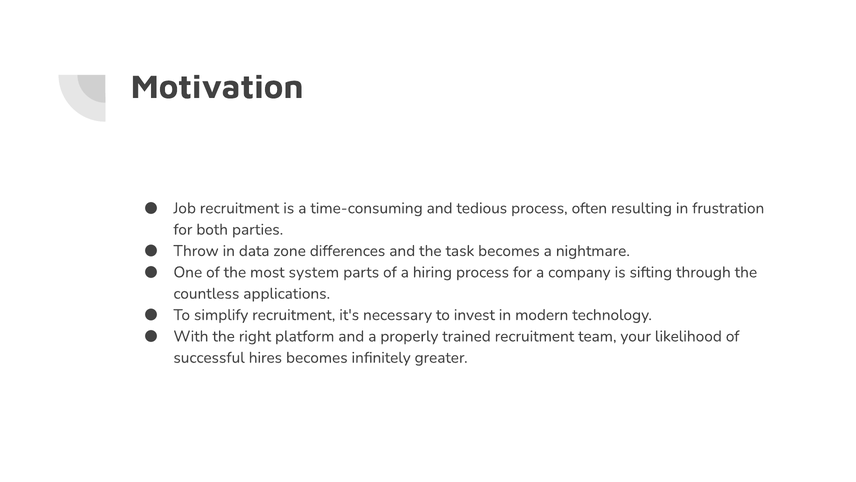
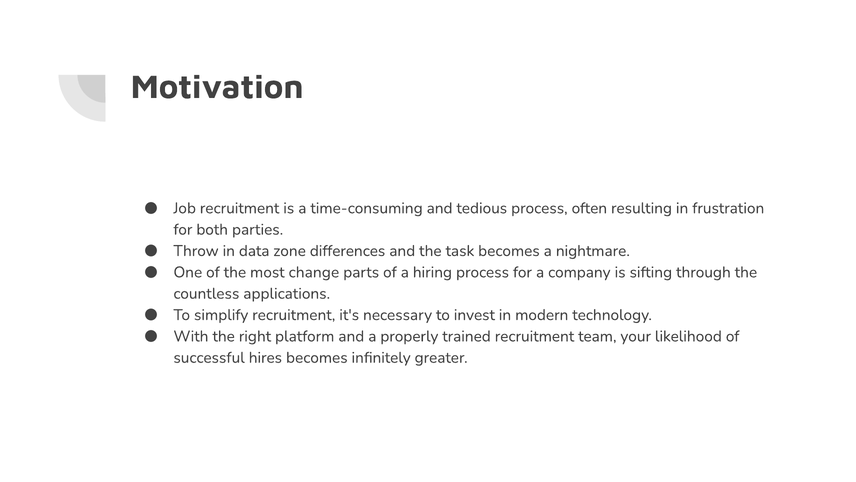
system: system -> change (314, 272)
